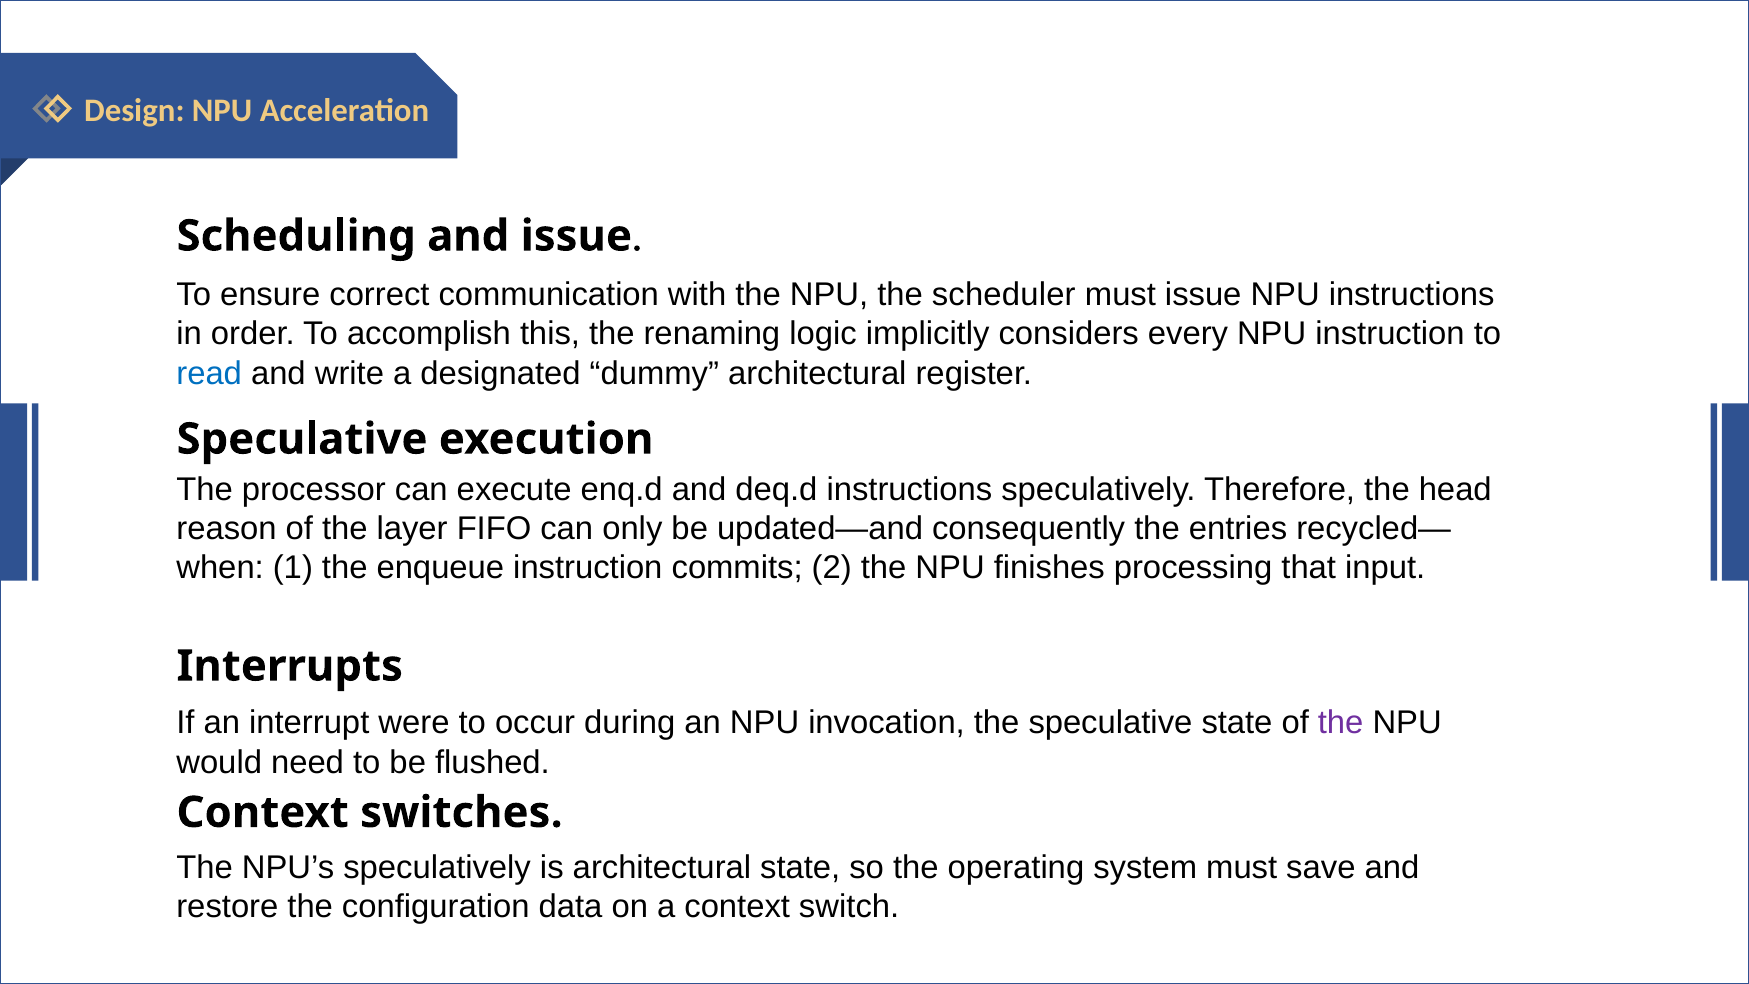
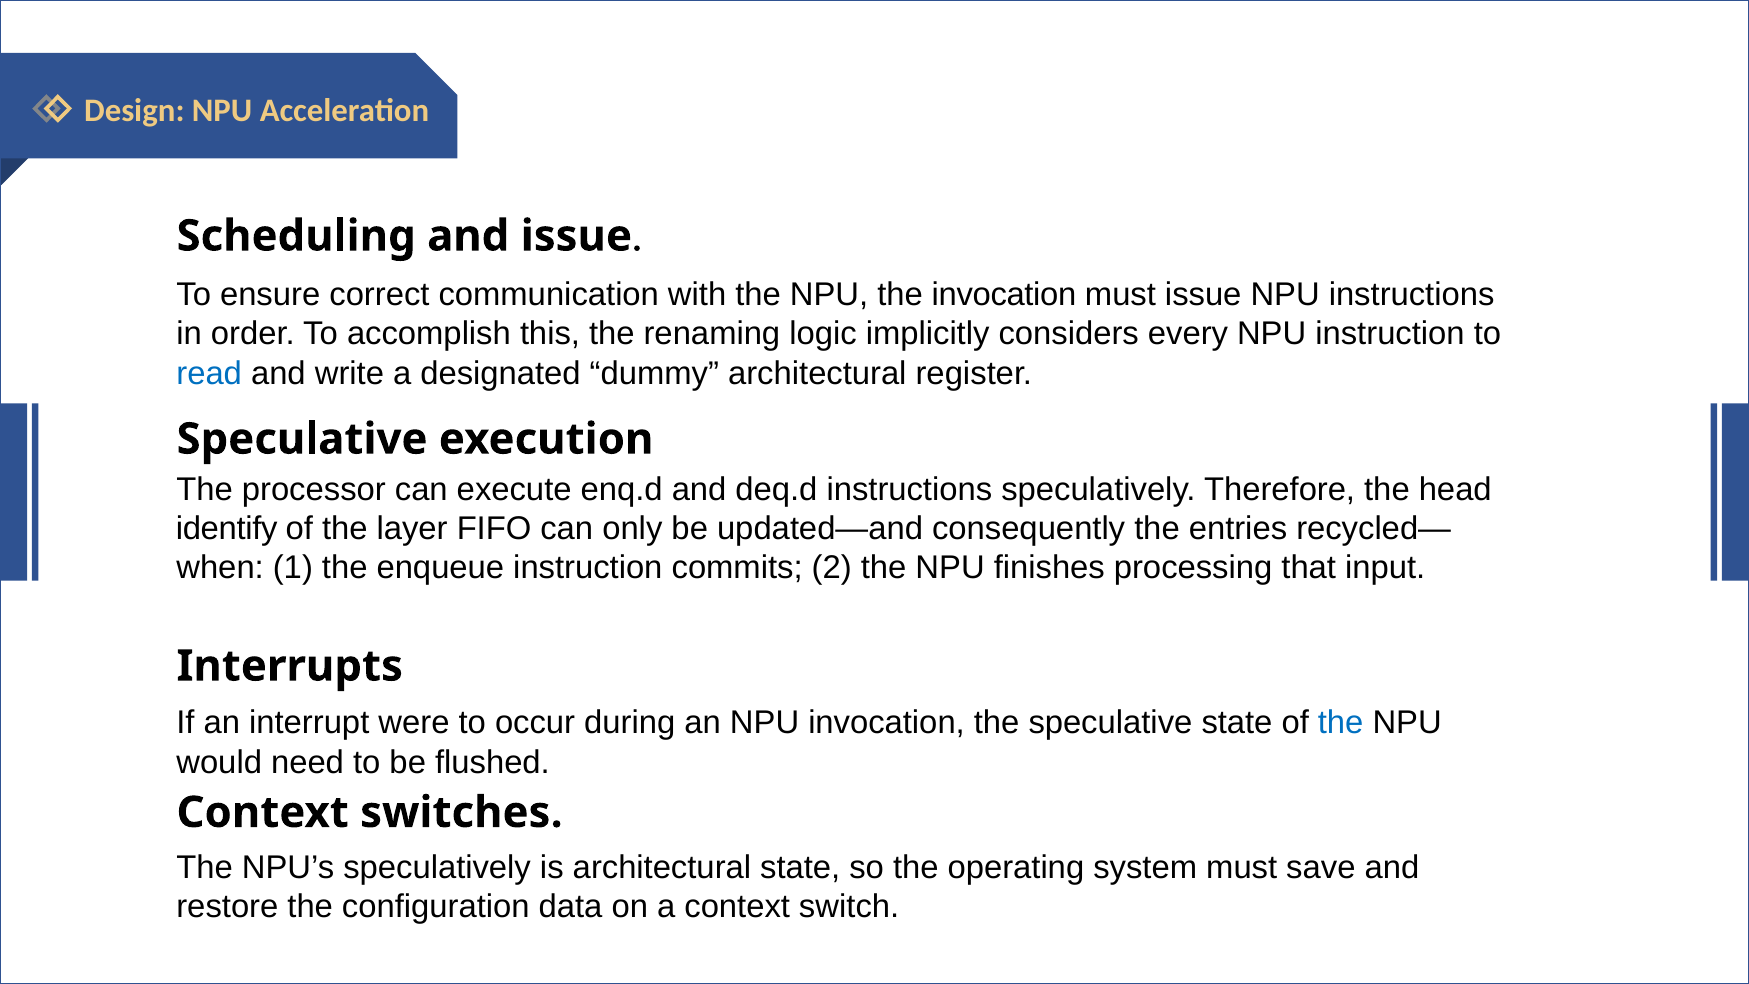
the scheduler: scheduler -> invocation (1004, 295)
reason: reason -> identify (227, 529)
the colour: purple -> blue (1341, 723)
